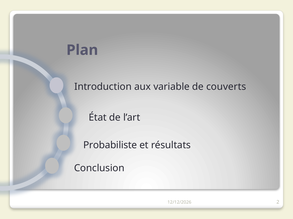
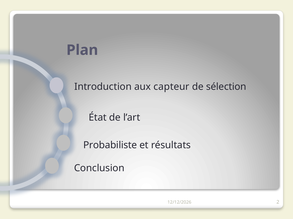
variable: variable -> capteur (171, 87)
couverts: couverts -> sélection (226, 87)
